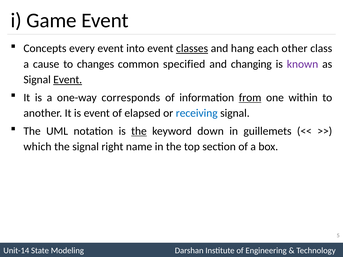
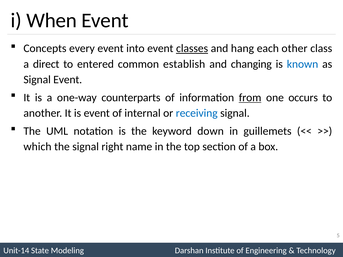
Game: Game -> When (52, 21)
cause: cause -> direct (46, 64)
changes: changes -> entered (95, 64)
specified: specified -> establish (184, 64)
known colour: purple -> blue (303, 64)
Event underline: present -> none (68, 80)
corresponds: corresponds -> counterparts (131, 98)
within: within -> occurs (303, 98)
elapsed: elapsed -> internal (143, 113)
the underline: present -> none (139, 131)
